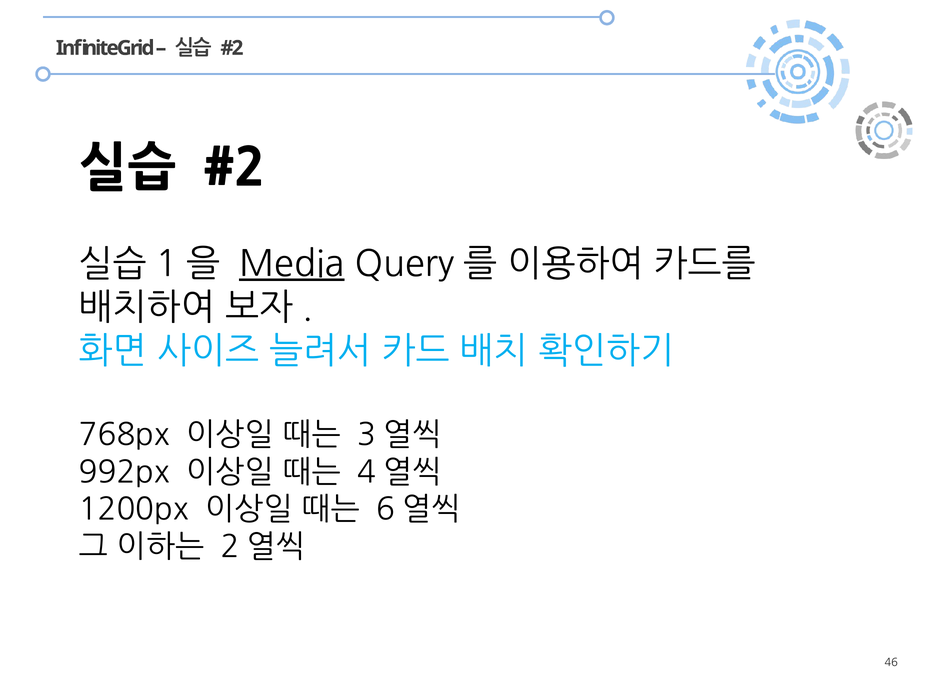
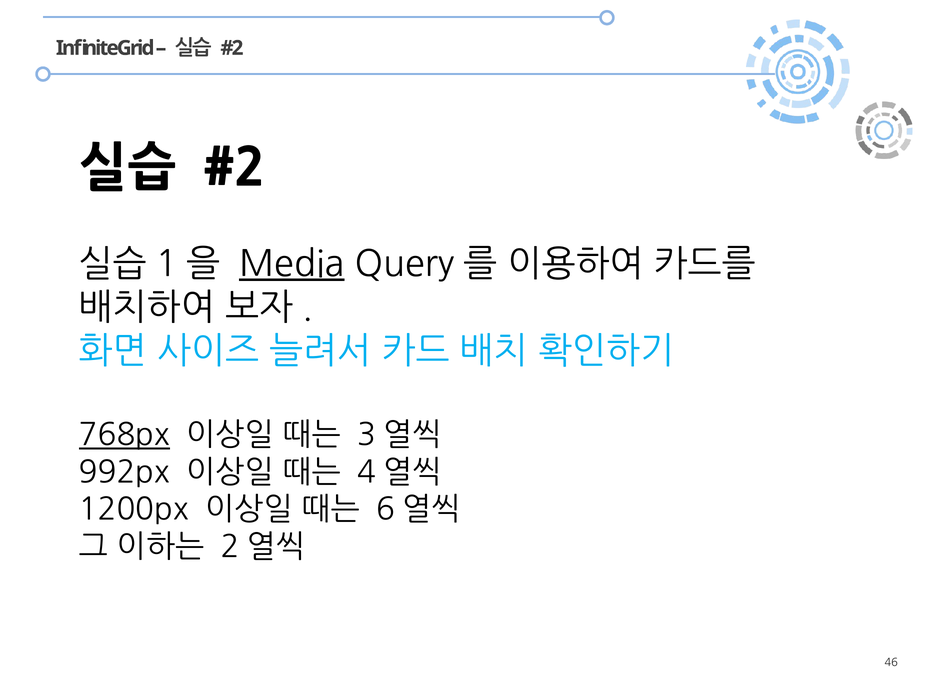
768px underline: none -> present (125, 435)
